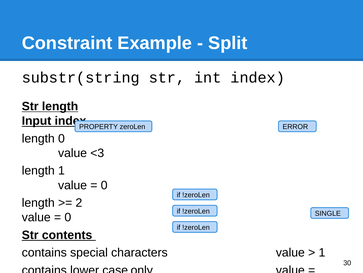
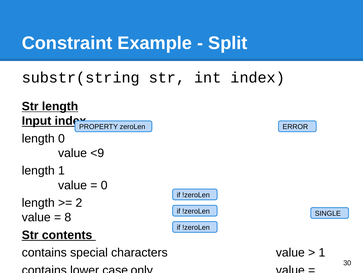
<3: <3 -> <9 (97, 153)
0: 0 -> 8 (68, 217)
